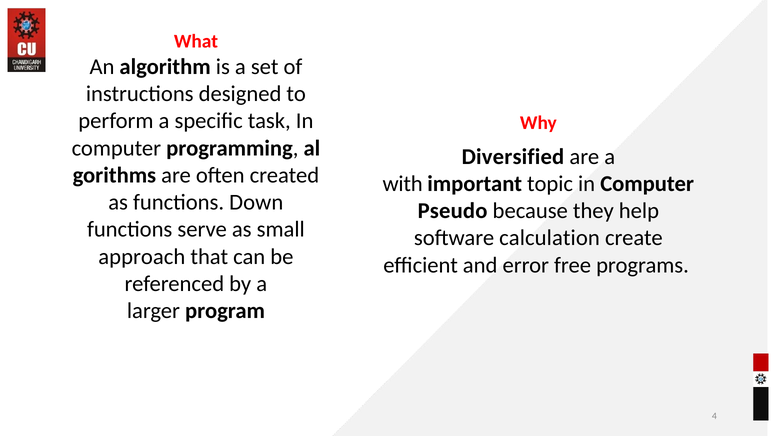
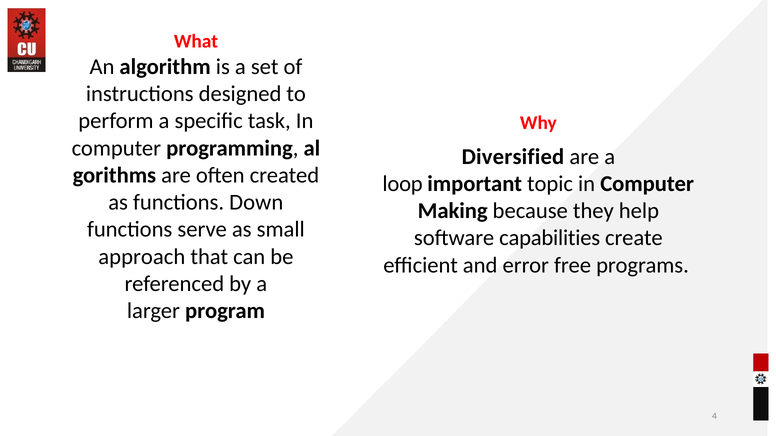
with: with -> loop (403, 184)
Pseudo: Pseudo -> Making (453, 211)
calculation: calculation -> capabilities (550, 238)
